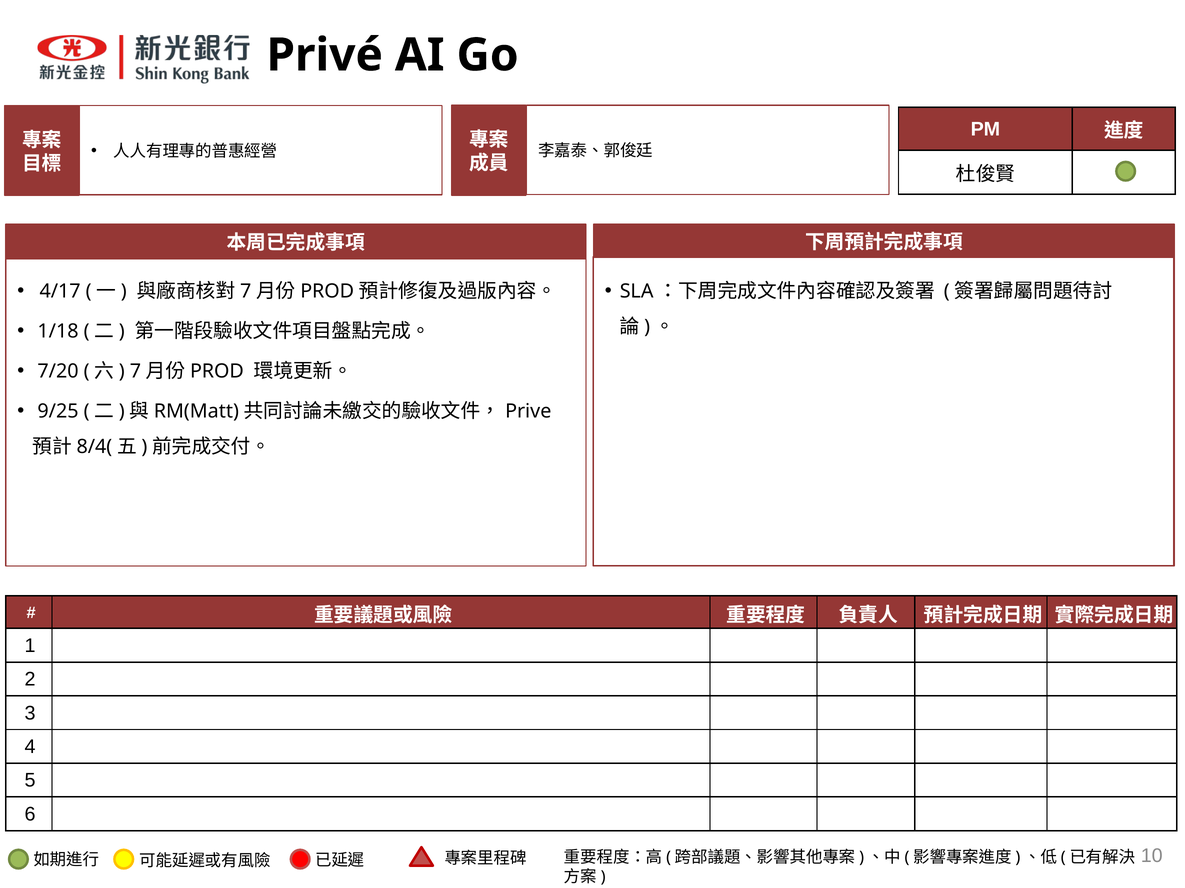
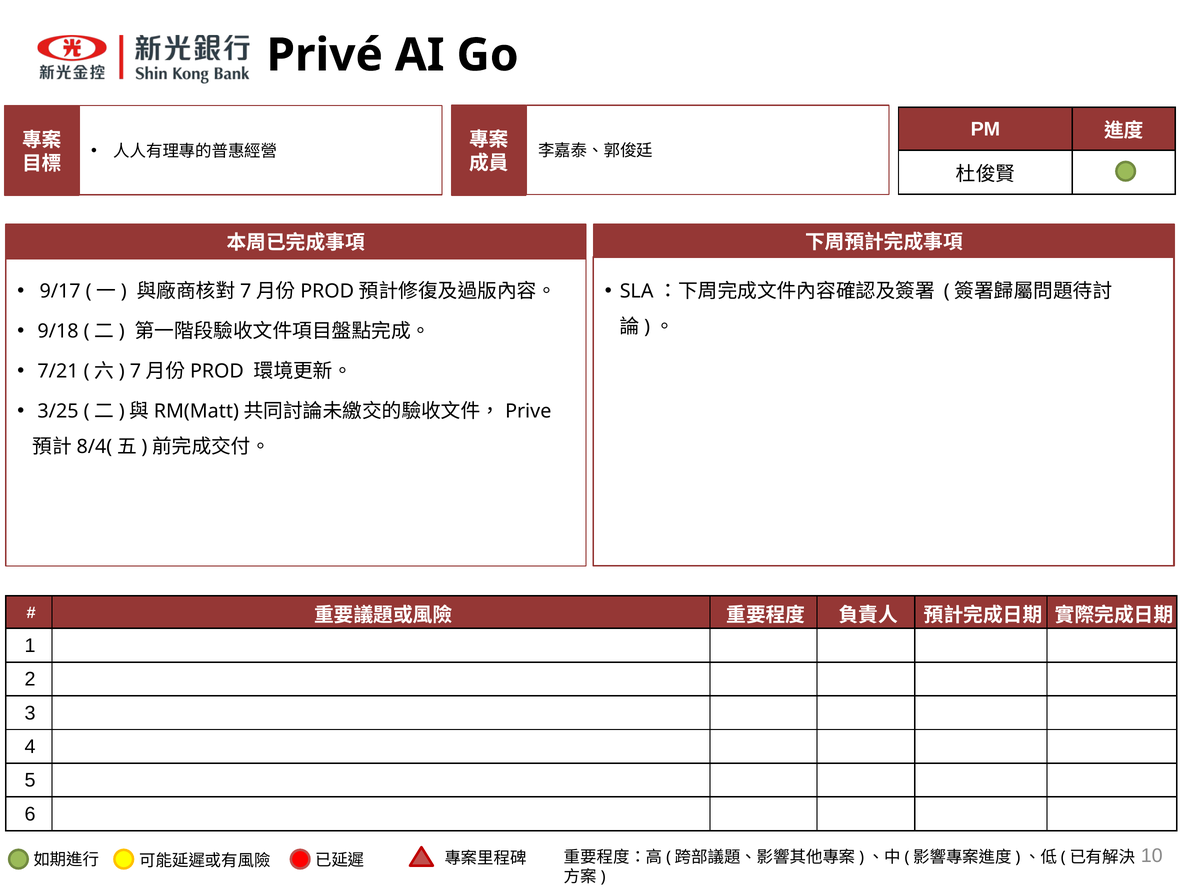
4/17: 4/17 -> 9/17 (60, 291)
1/18: 1/18 -> 9/18 (58, 331)
7/20: 7/20 -> 7/21 (58, 372)
9/25: 9/25 -> 3/25 (58, 412)
